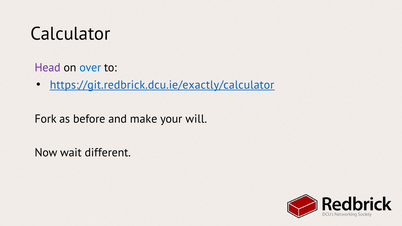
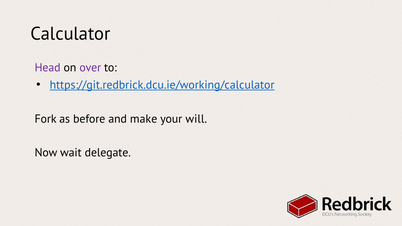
over colour: blue -> purple (90, 68)
https://git.redbrick.dcu.ie/exactly/calculator: https://git.redbrick.dcu.ie/exactly/calculator -> https://git.redbrick.dcu.ie/working/calculator (162, 85)
different: different -> delegate (108, 153)
